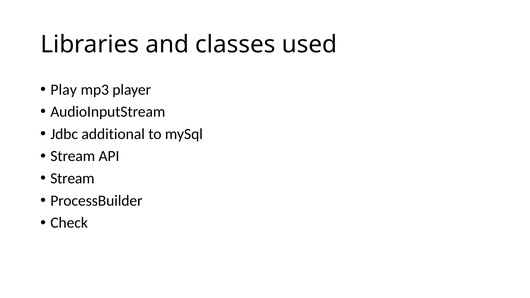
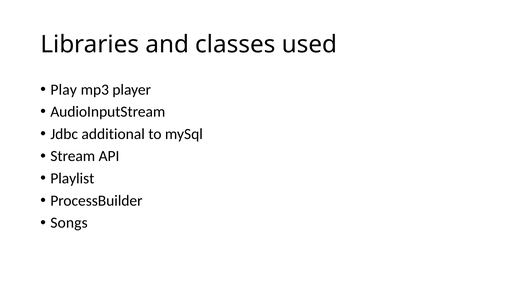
Stream: Stream -> Playlist (72, 178)
Check: Check -> Songs (69, 223)
